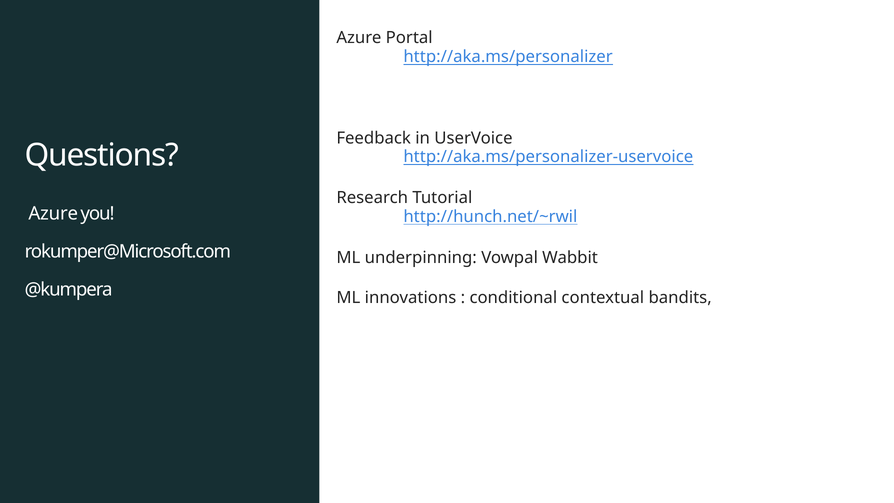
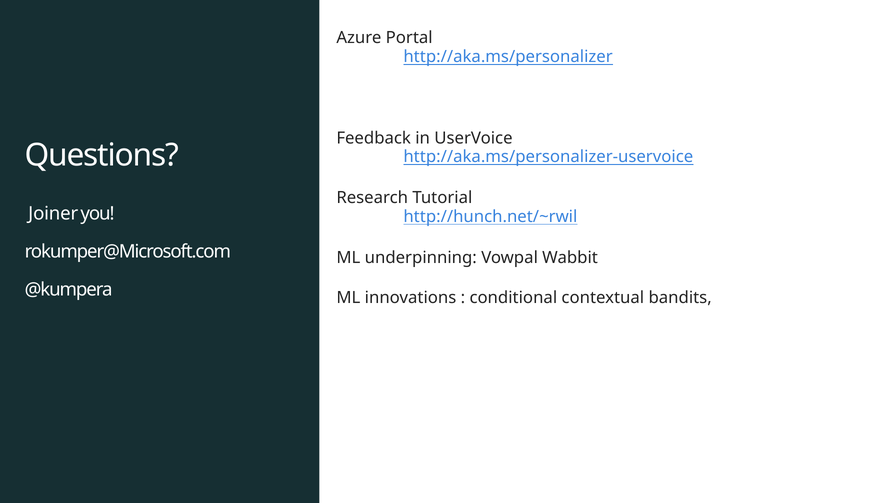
Azure: Azure -> Joiner (53, 214)
